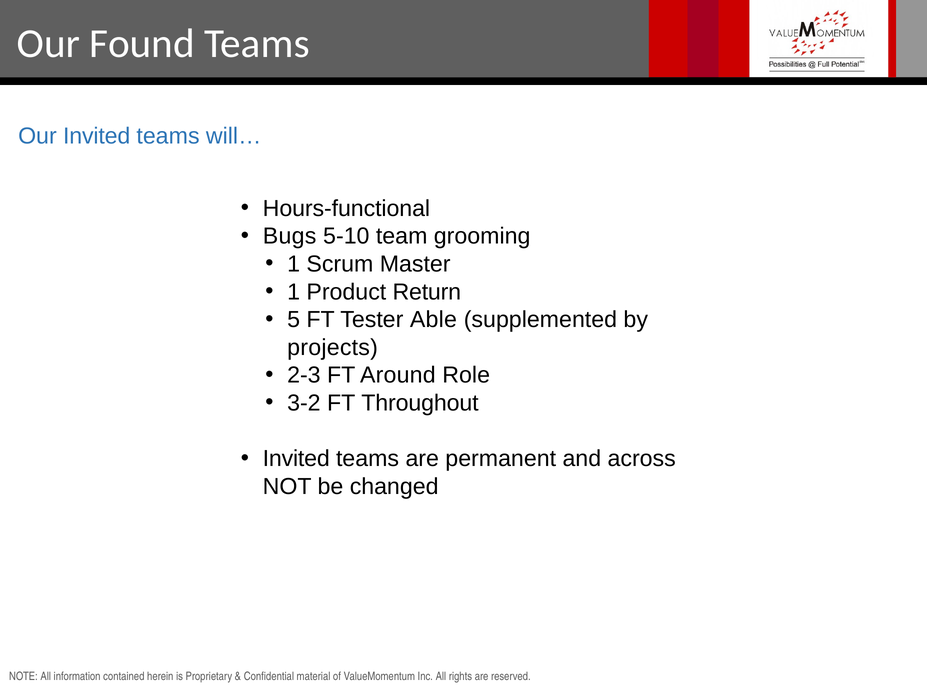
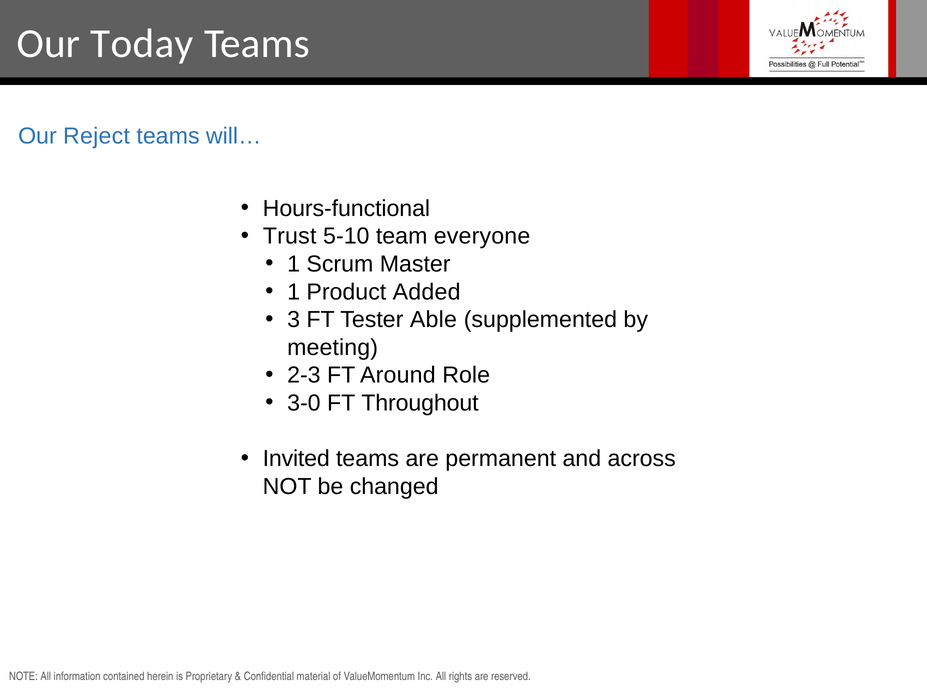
Found: Found -> Today (142, 44)
Our Invited: Invited -> Reject (96, 136)
Bugs: Bugs -> Trust (290, 236)
grooming: grooming -> everyone (482, 236)
Return: Return -> Added (427, 292)
5: 5 -> 3 (294, 320)
projects: projects -> meeting (333, 348)
3-2: 3-2 -> 3-0 (304, 403)
